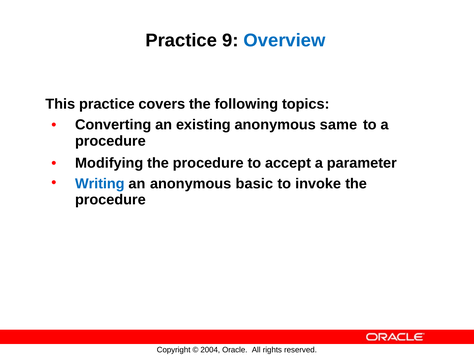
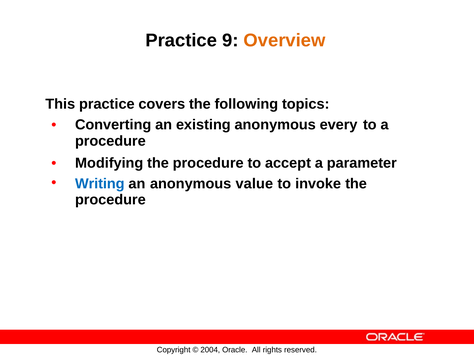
Overview colour: blue -> orange (284, 40)
same: same -> every (339, 125)
basic: basic -> value (254, 184)
